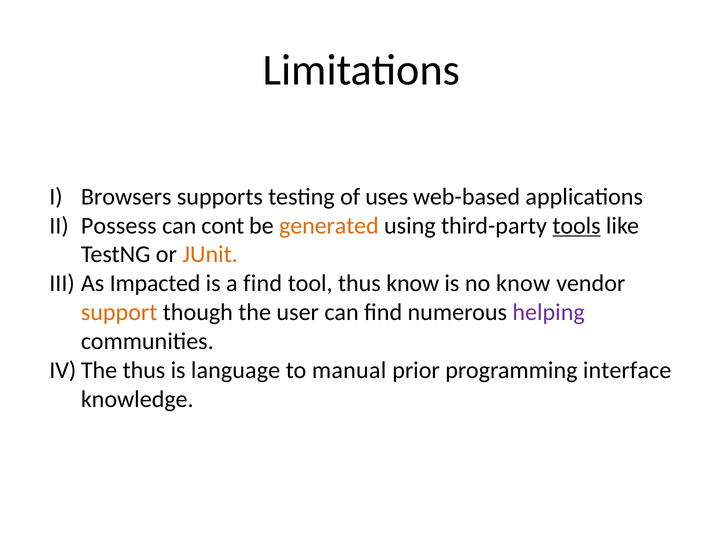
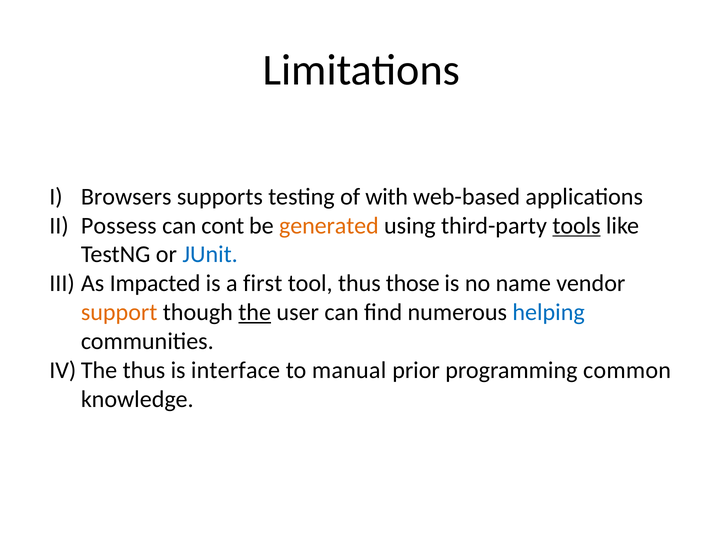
uses: uses -> with (387, 197)
JUnit colour: orange -> blue (210, 255)
a find: find -> first (263, 284)
thus know: know -> those (413, 284)
no know: know -> name (523, 284)
the underline: none -> present (255, 312)
helping colour: purple -> blue (549, 312)
language: language -> interface (236, 370)
interface: interface -> common (627, 370)
